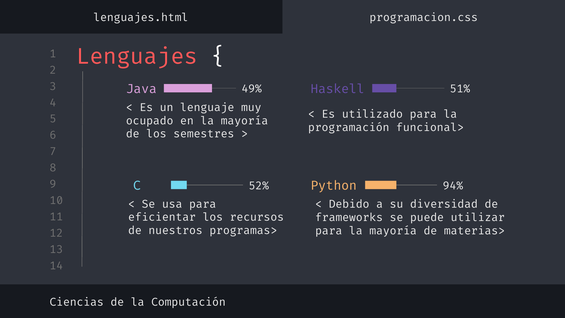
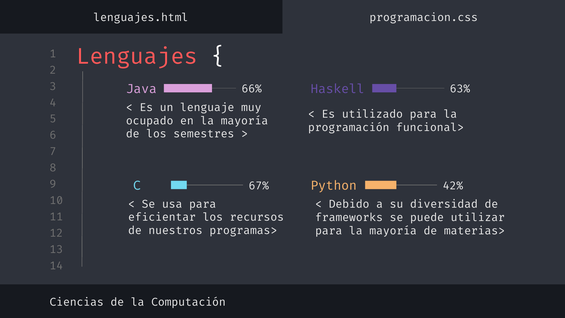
49%: 49% -> 66% (252, 89)
51%: 51% -> 63% (460, 89)
52%: 52% -> 67% (259, 186)
94%: 94% -> 42% (453, 186)
